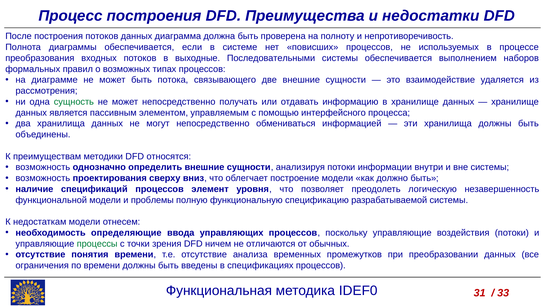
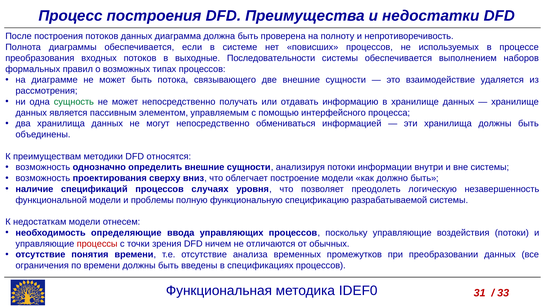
Последовательными: Последовательными -> Последовательности (271, 58)
элемент: элемент -> случаях (210, 189)
процессы colour: green -> red (97, 243)
